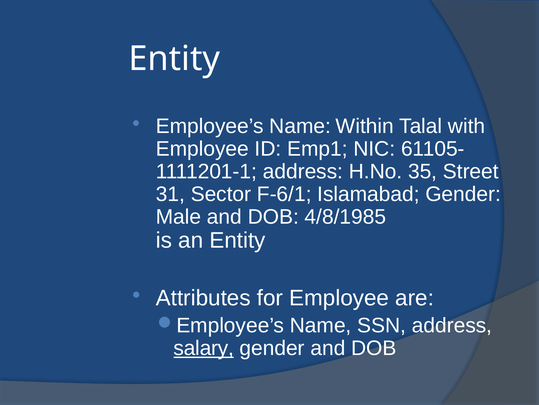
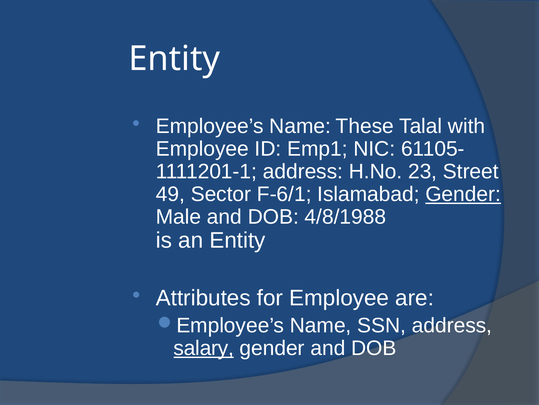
Within: Within -> These (365, 126)
35: 35 -> 23 (423, 171)
31: 31 -> 49 (170, 194)
Gender underline: none -> present (463, 194)
4/8/1985: 4/8/1985 -> 4/8/1988 (345, 217)
